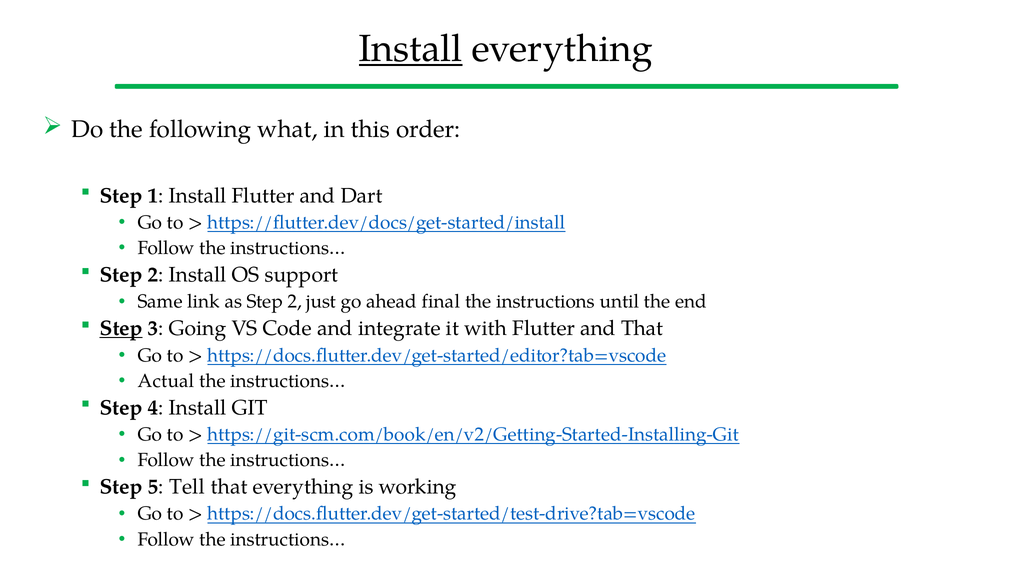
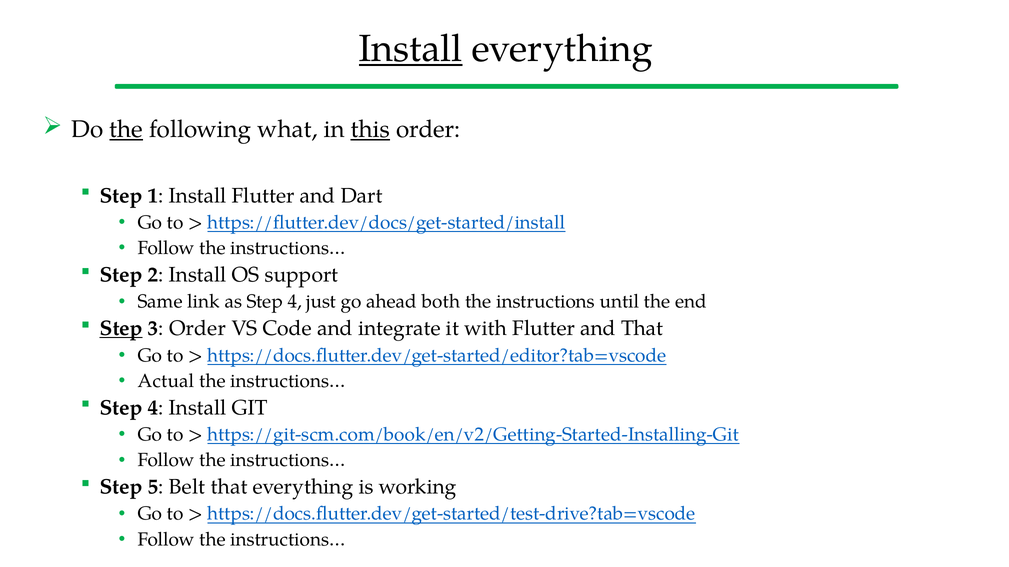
the underline: none -> present (126, 130)
this underline: none -> present (370, 130)
as Step 2: 2 -> 4 (295, 302)
final: final -> both (441, 302)
3 Going: Going -> Order (198, 329)
Tell: Tell -> Belt (187, 487)
